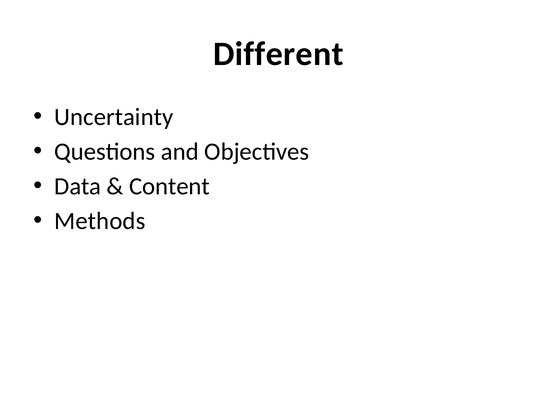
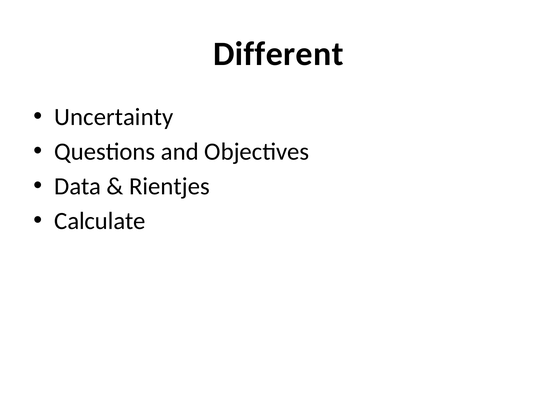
Content: Content -> Rientjes (169, 186)
Methods: Methods -> Calculate (100, 221)
